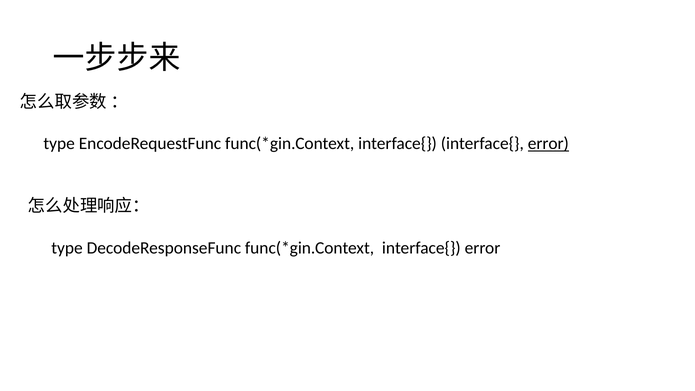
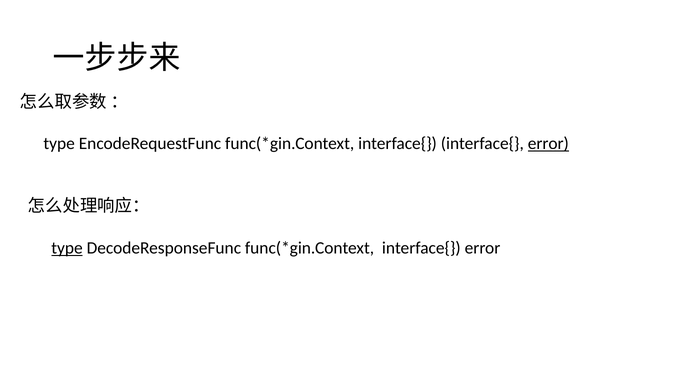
type underline: none -> present (67, 248)
